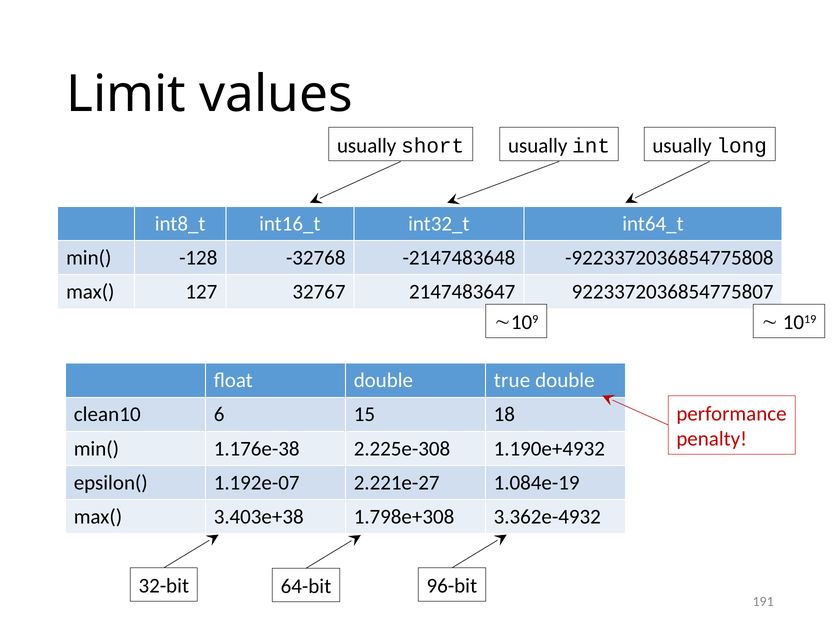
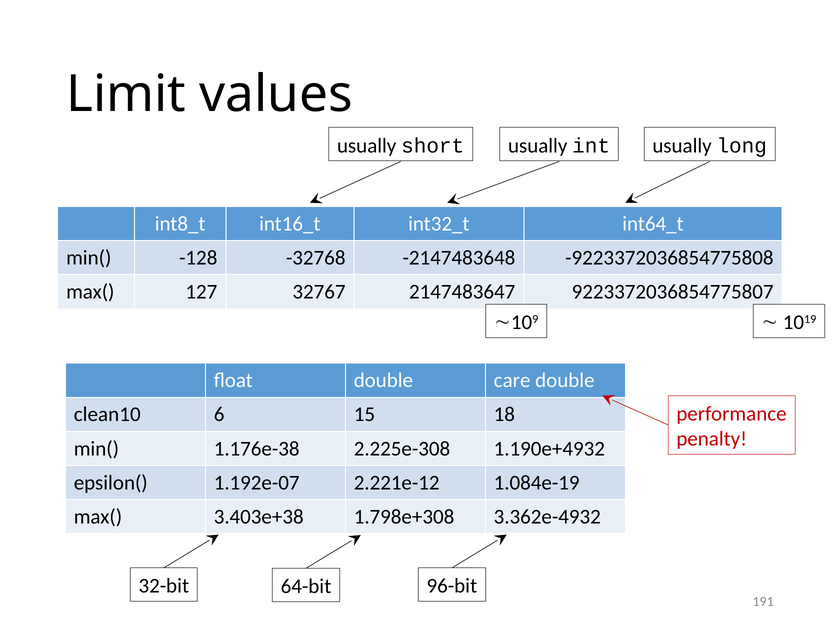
true: true -> care (512, 380)
2.221e-27: 2.221e-27 -> 2.221e-12 (397, 483)
